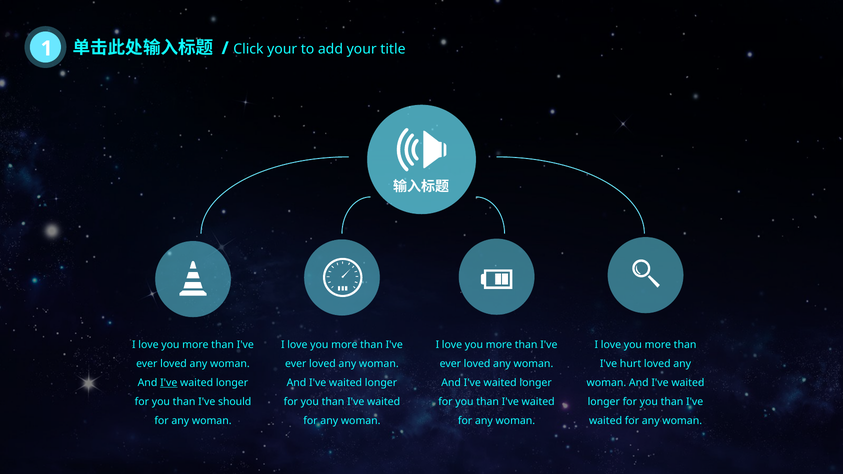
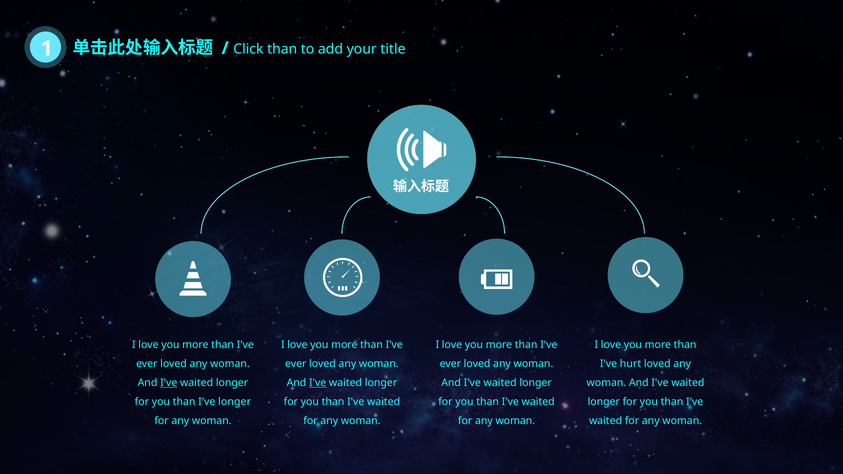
Click your: your -> than (282, 49)
I've underline: none -> present (318, 383)
I've should: should -> longer (235, 402)
